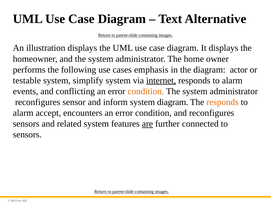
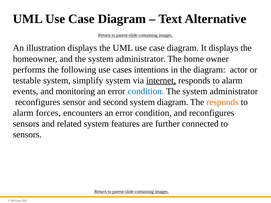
emphasis: emphasis -> intentions (151, 70)
conflicting: conflicting -> monitoring (75, 91)
condition colour: orange -> blue (146, 91)
inform: inform -> second (115, 102)
accept: accept -> forces (48, 113)
are underline: present -> none (147, 124)
